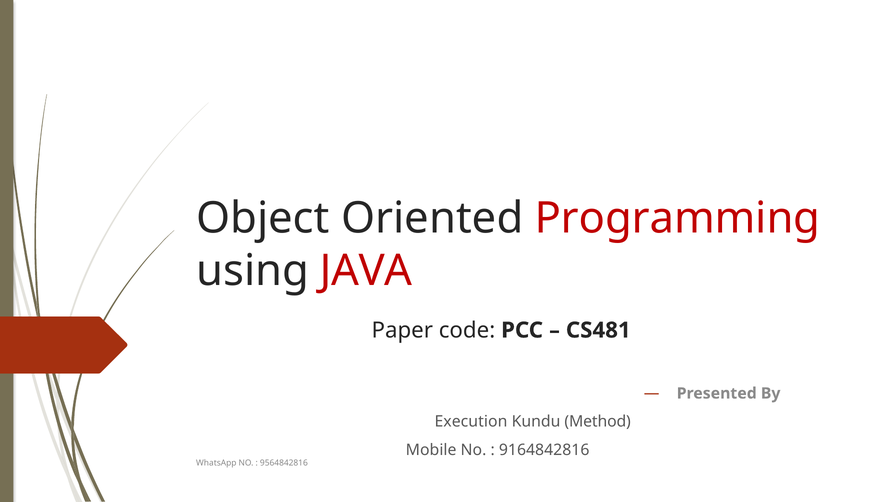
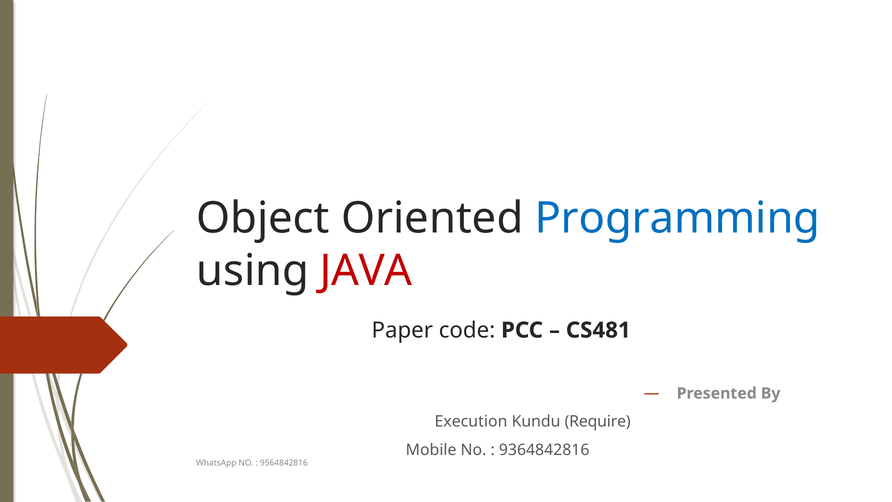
Programming colour: red -> blue (677, 218)
Method: Method -> Require (598, 421)
9164842816: 9164842816 -> 9364842816 (544, 450)
